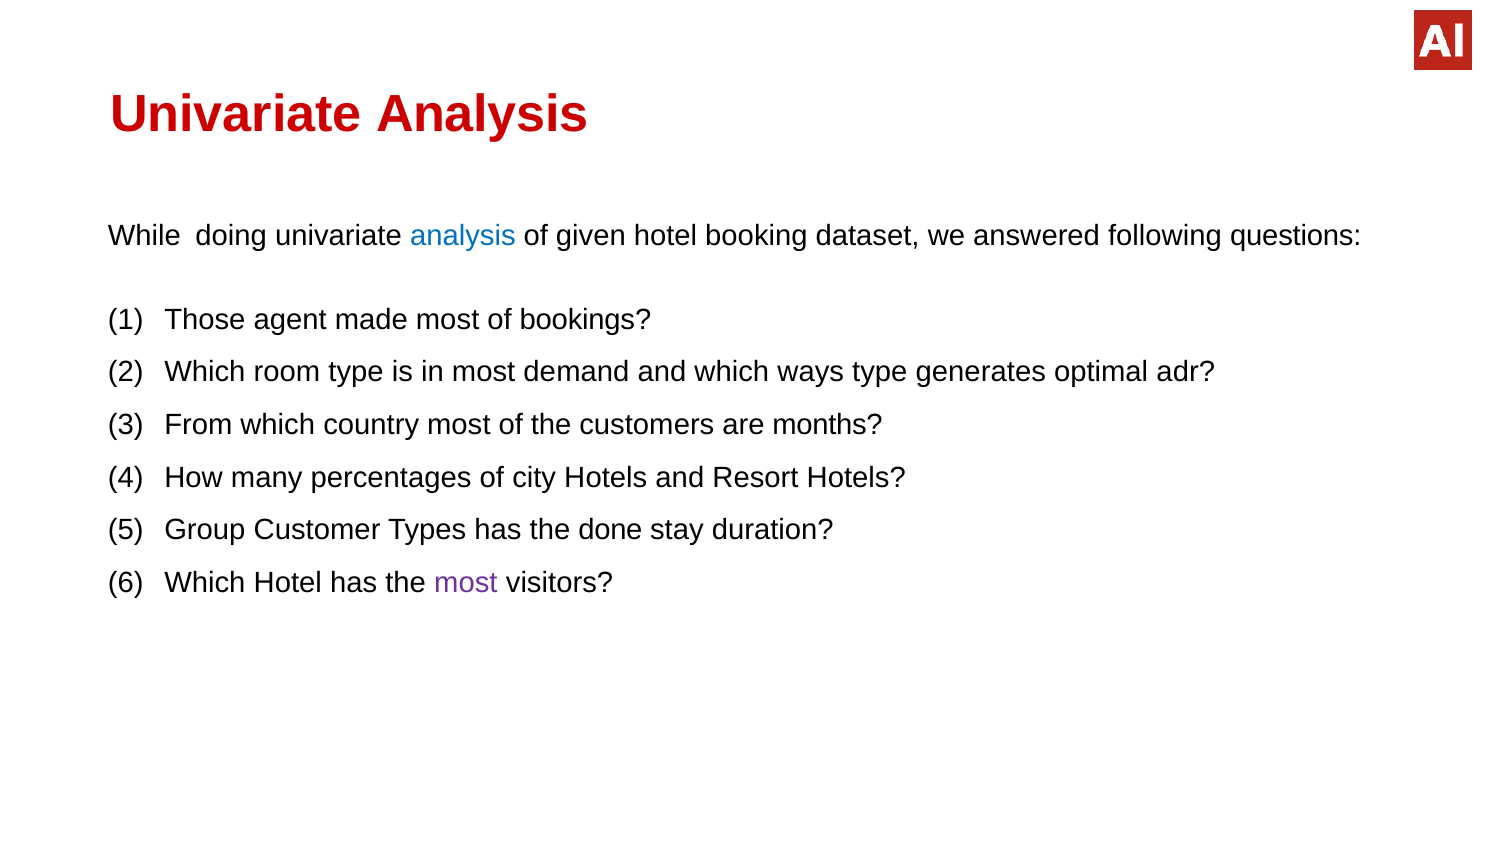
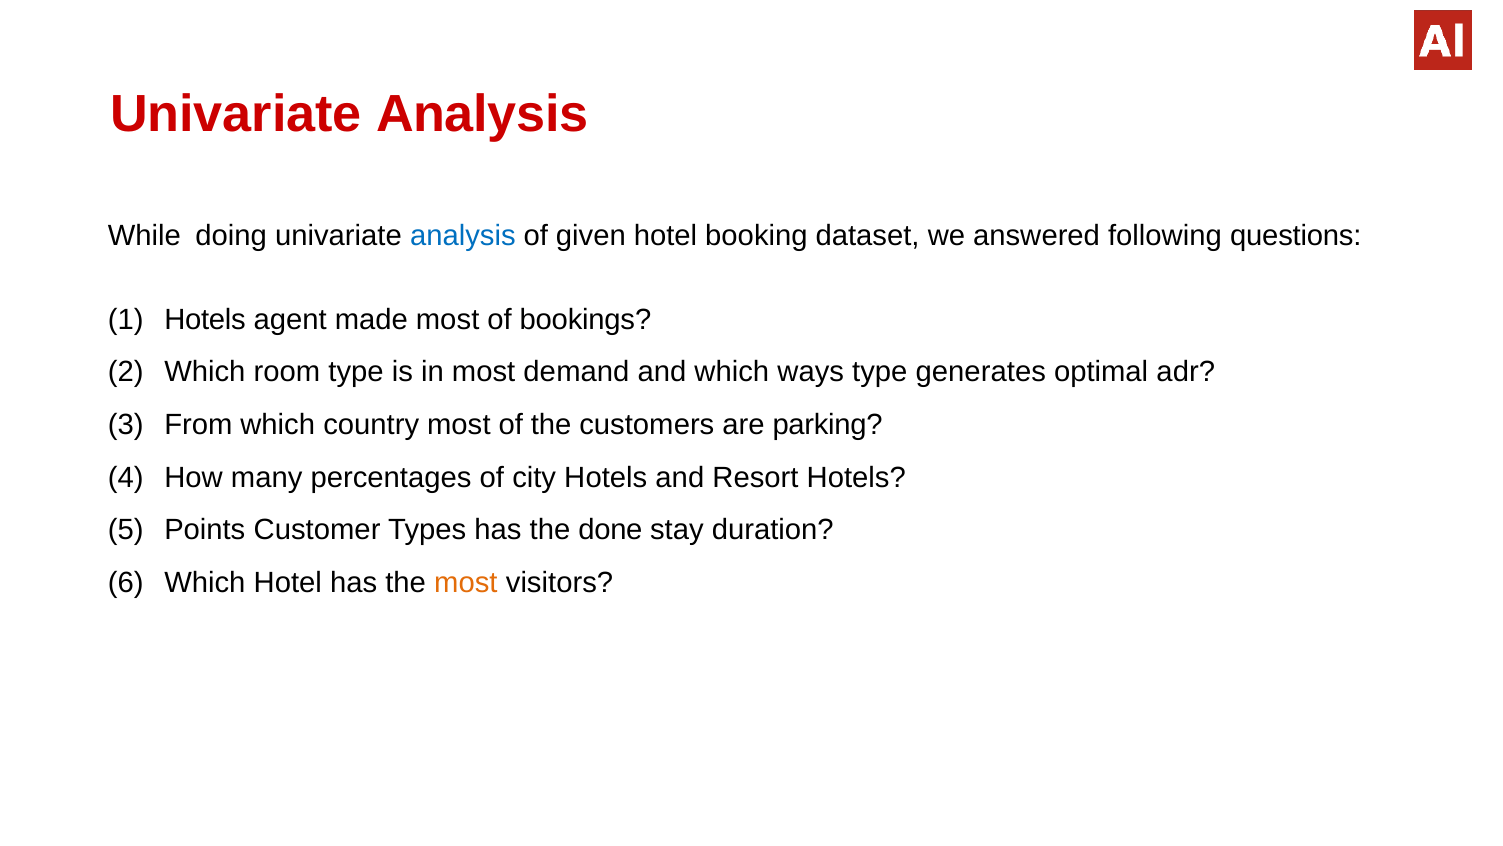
Those: Those -> Hotels (205, 319)
months: months -> parking (828, 425)
Group: Group -> Points (205, 530)
most colour: purple -> orange (466, 582)
